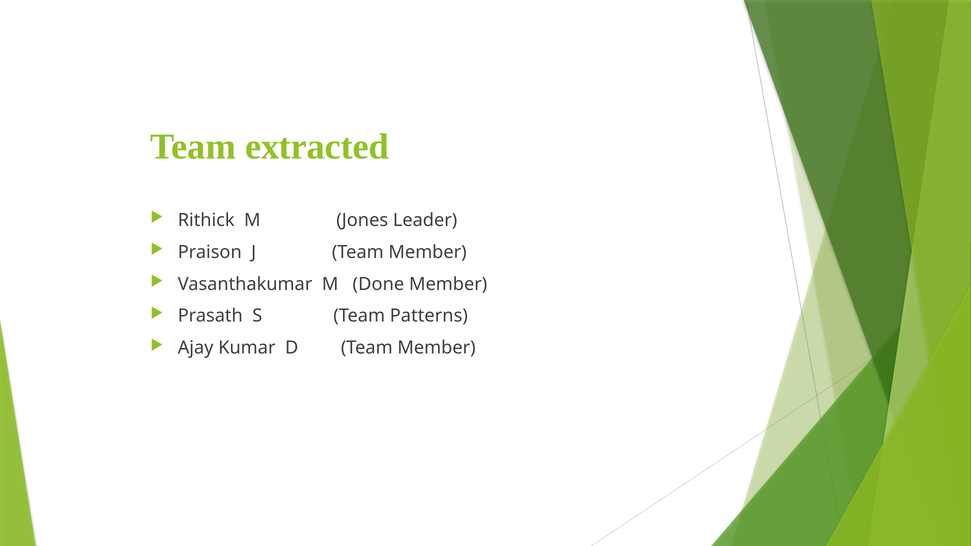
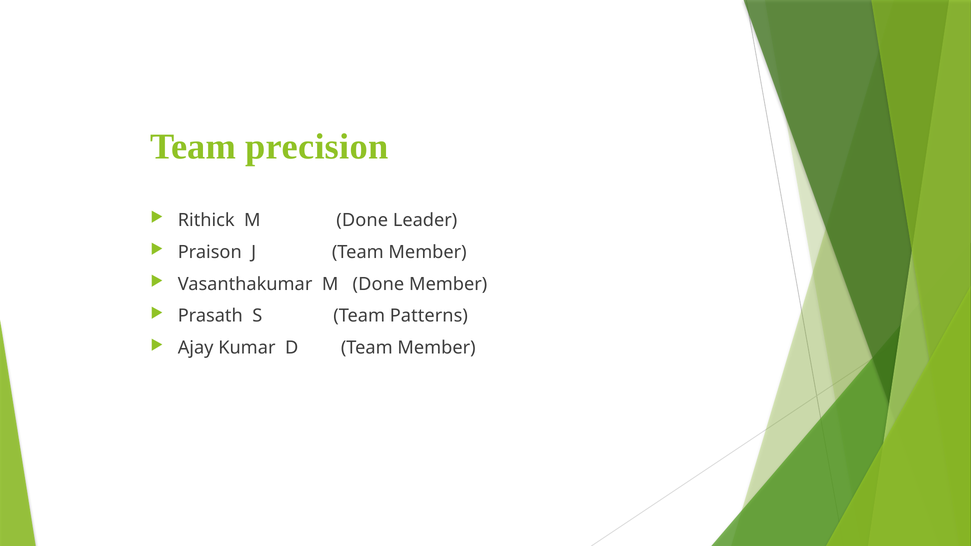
extracted: extracted -> precision (317, 147)
Rithick M Jones: Jones -> Done (362, 220)
